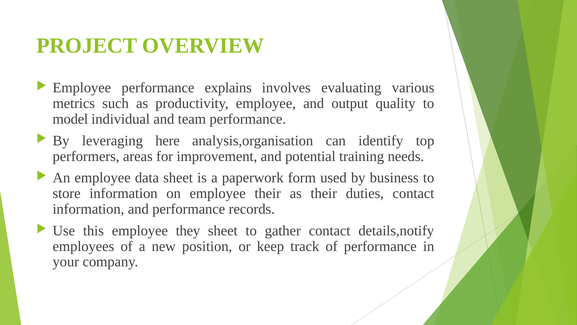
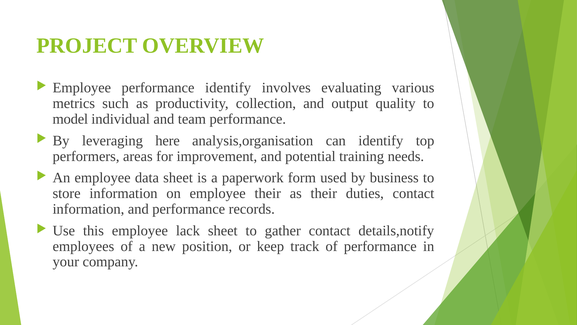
performance explains: explains -> identify (228, 88)
productivity employee: employee -> collection (266, 103)
they: they -> lack (188, 230)
